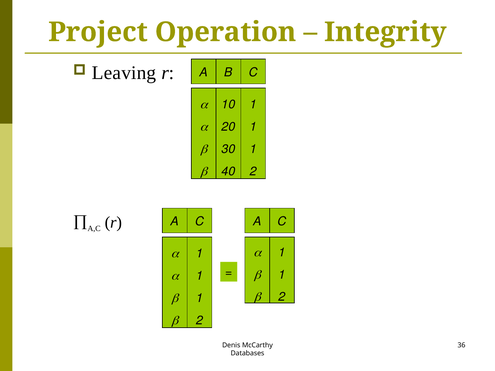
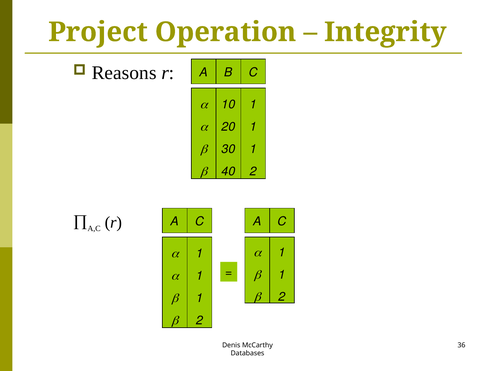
Leaving: Leaving -> Reasons (124, 73)
